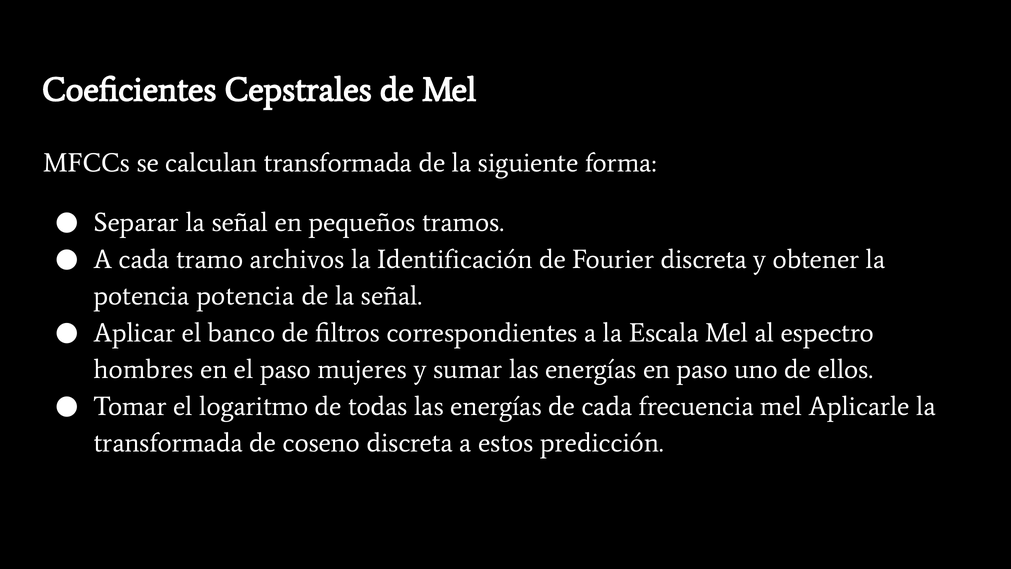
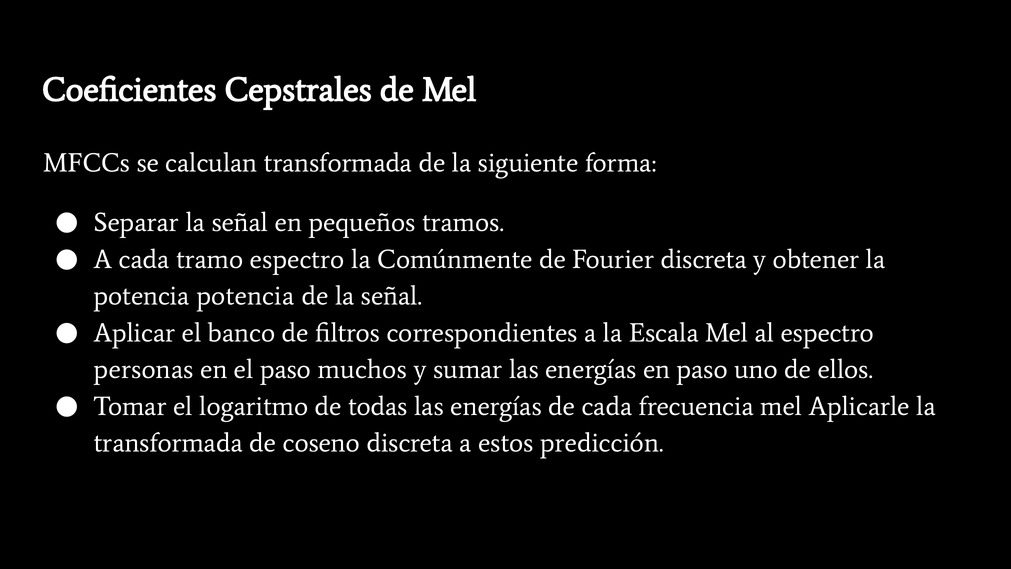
tramo archivos: archivos -> espectro (297, 259)
Identificación: Identificación -> Comúnmente (455, 259)
hombres: hombres -> personas (144, 369)
mujeres: mujeres -> muchos (362, 369)
